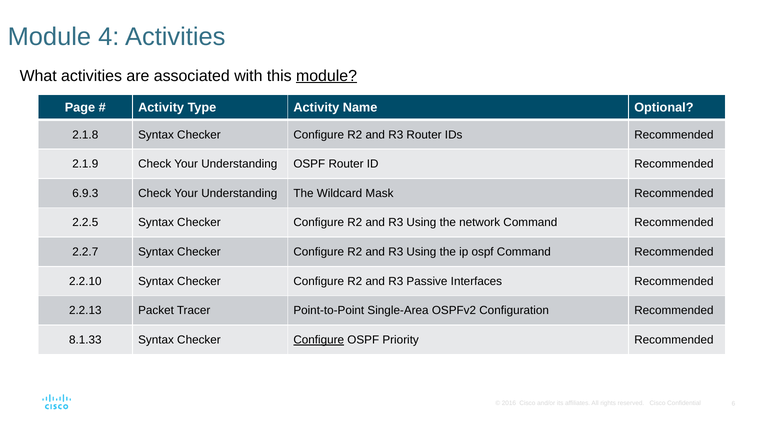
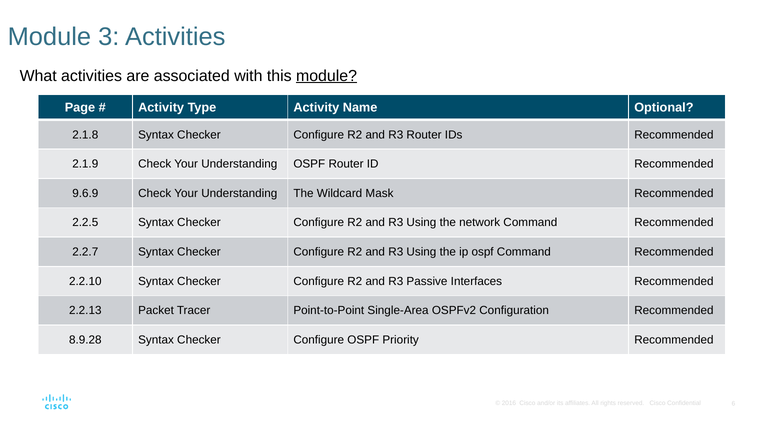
4: 4 -> 3 (109, 37)
6.9.3: 6.9.3 -> 9.6.9 (85, 193)
8.1.33: 8.1.33 -> 8.9.28 (85, 340)
Configure underline: present -> none (319, 340)
